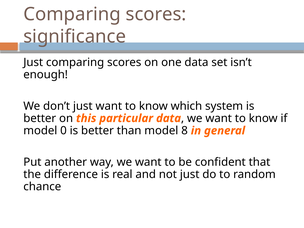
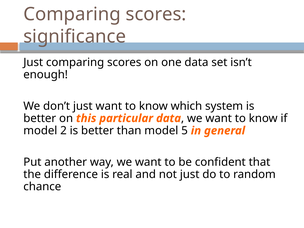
0: 0 -> 2 (63, 131)
8: 8 -> 5 (185, 131)
